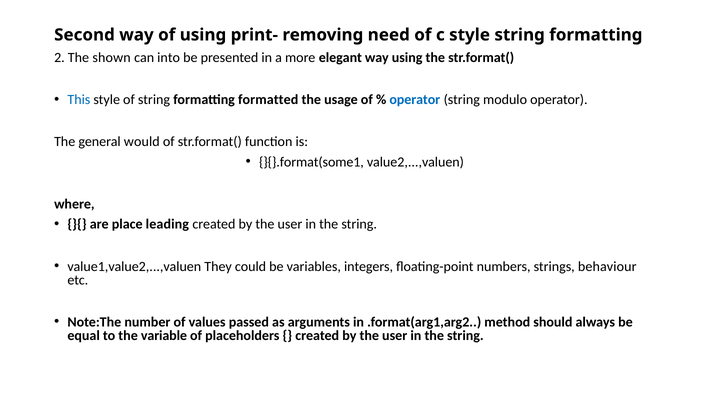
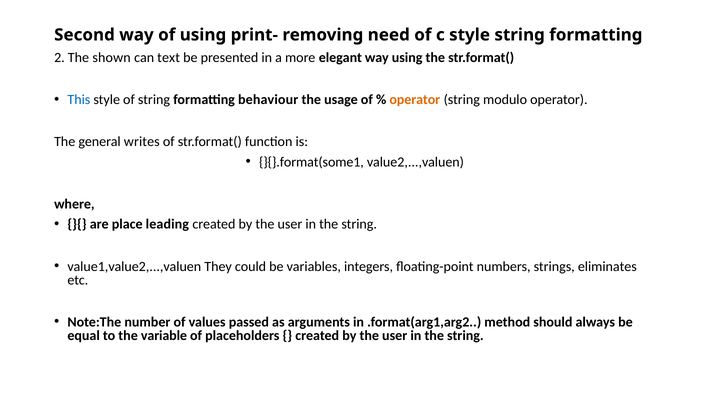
into: into -> text (169, 58)
formatted: formatted -> behaviour (268, 100)
operator colour: blue -> orange (415, 100)
would: would -> writes (142, 142)
behaviour: behaviour -> eliminates (607, 267)
